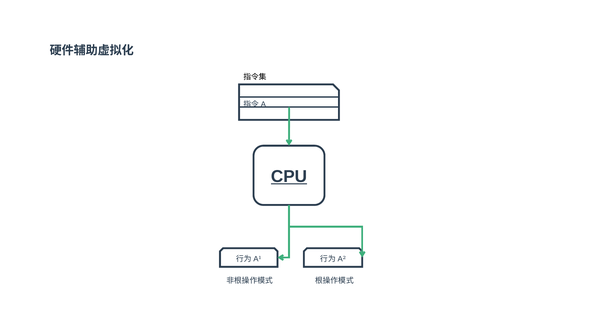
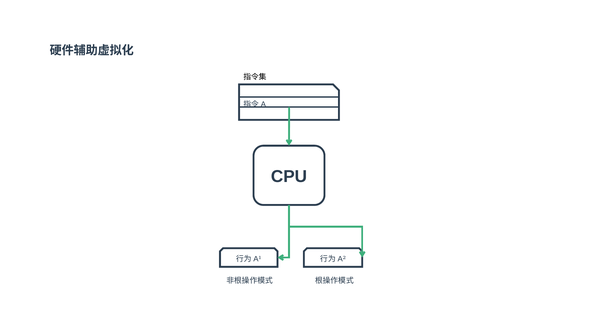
CPU underline: present -> none (289, 176)
